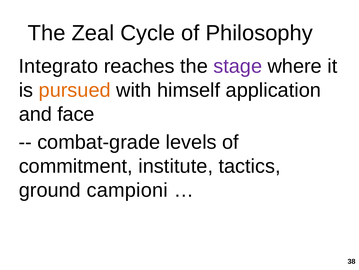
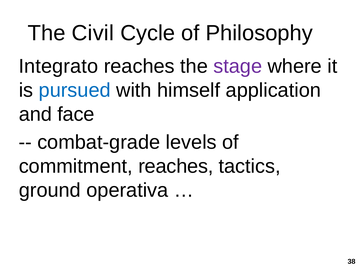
Zeal: Zeal -> Civil (93, 33)
pursued colour: orange -> blue (75, 90)
commitment institute: institute -> reaches (176, 166)
campioni: campioni -> operativa (127, 190)
